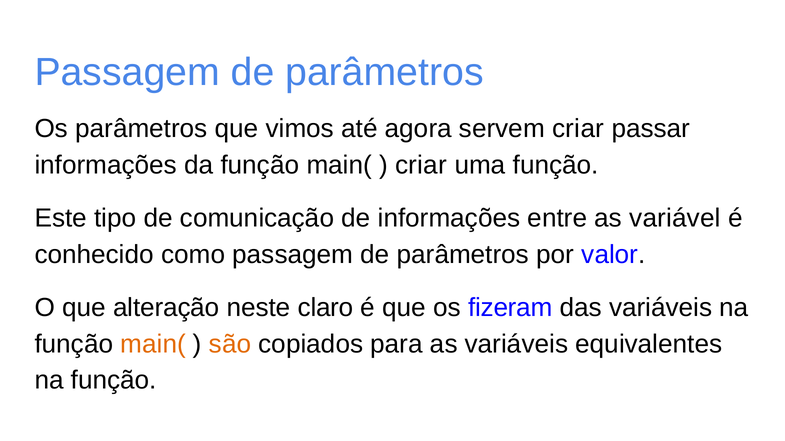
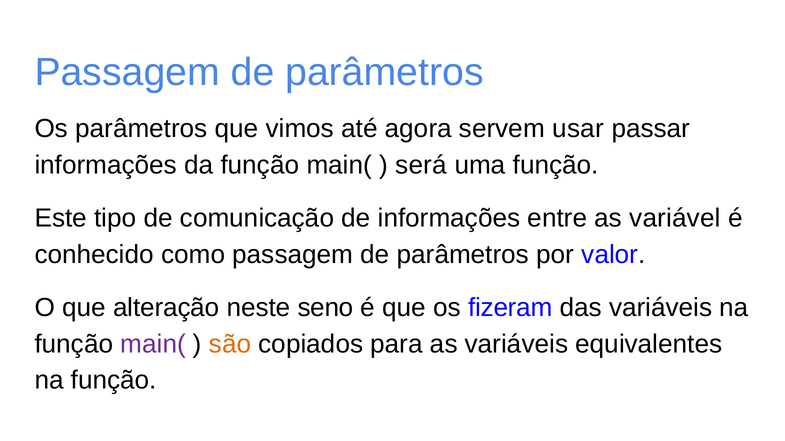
servem criar: criar -> usar (578, 129)
criar: criar -> será (421, 165)
claro: claro -> seno (326, 308)
main( colour: orange -> purple (153, 344)
